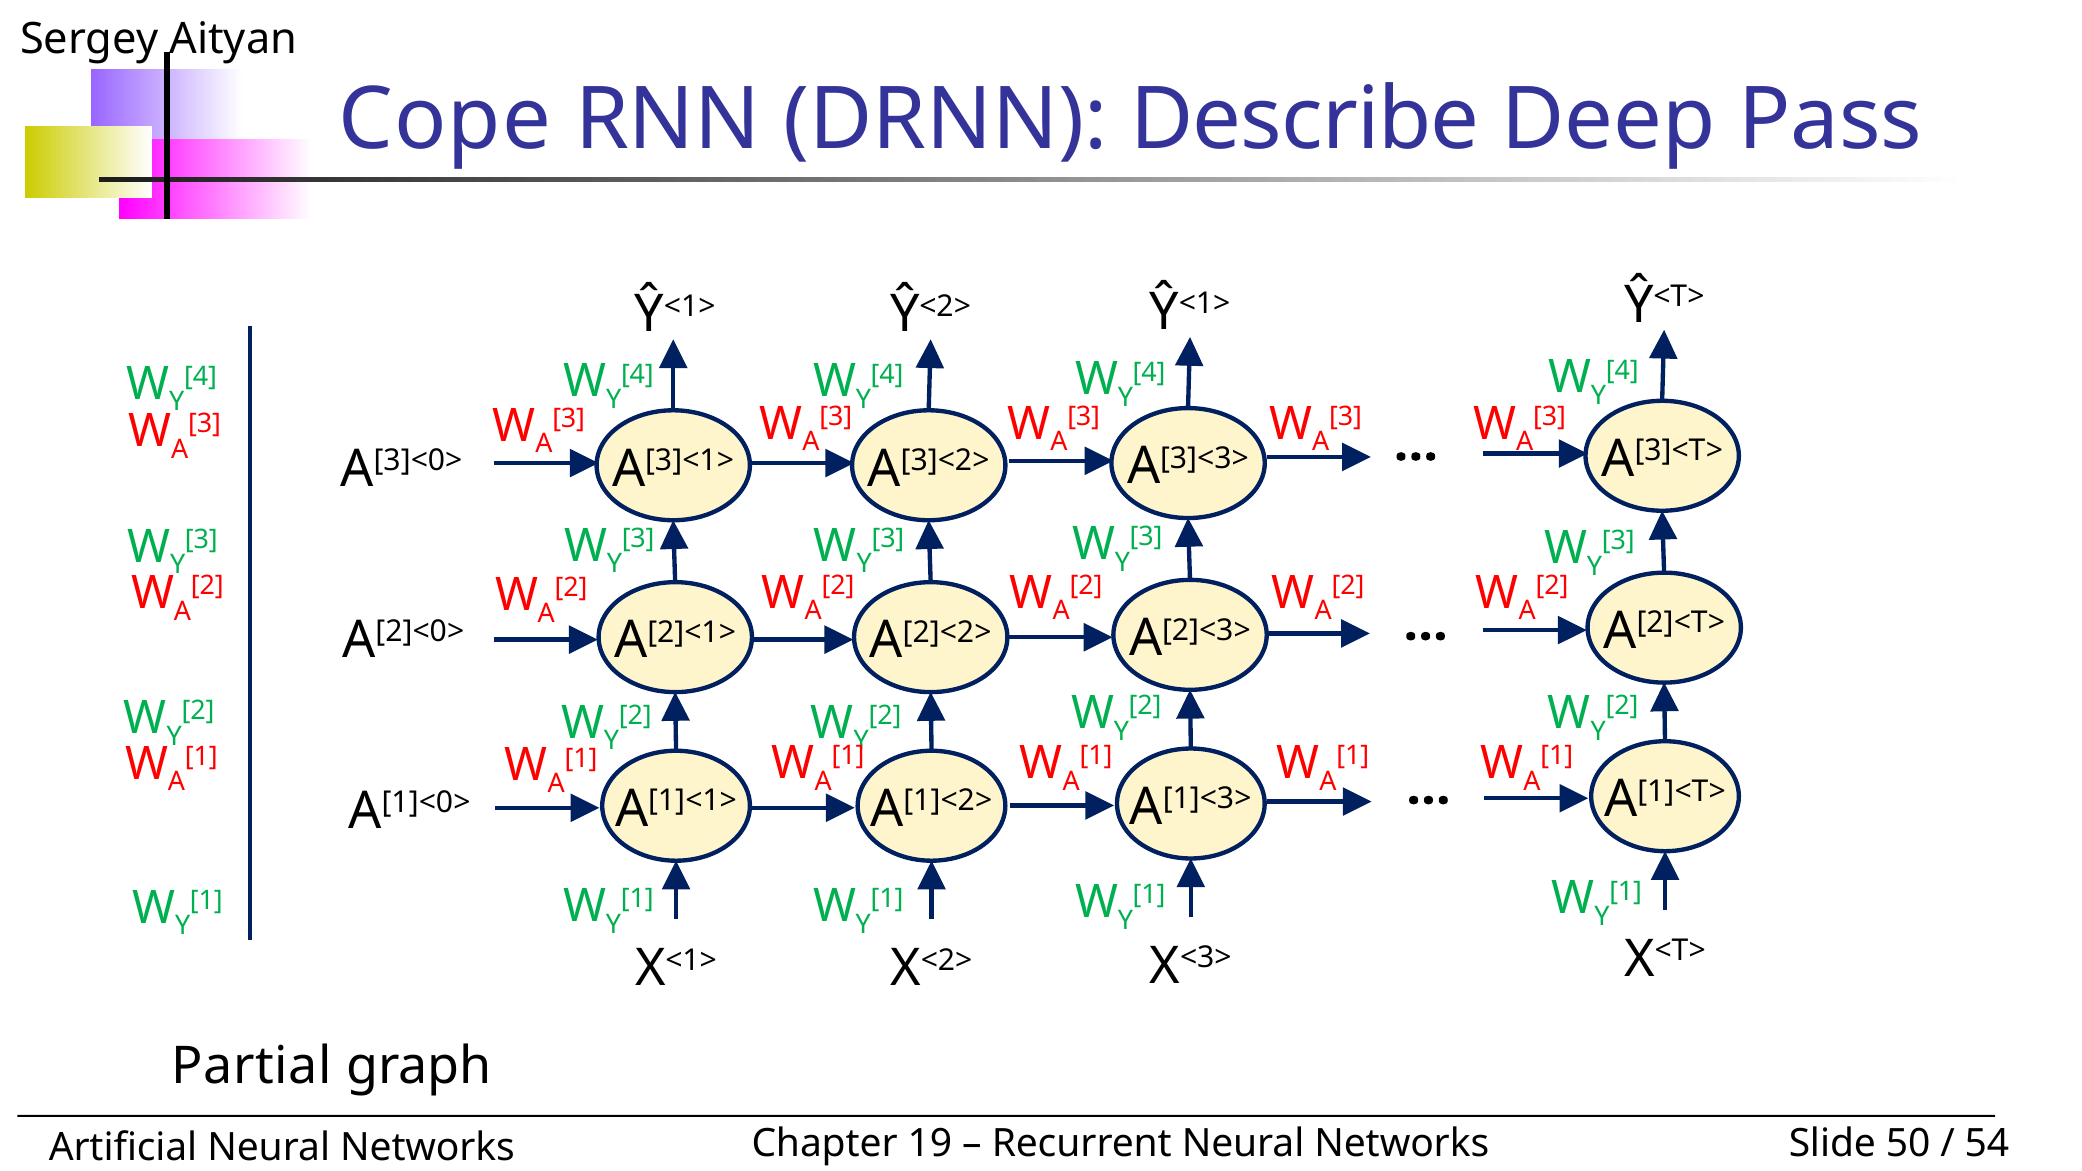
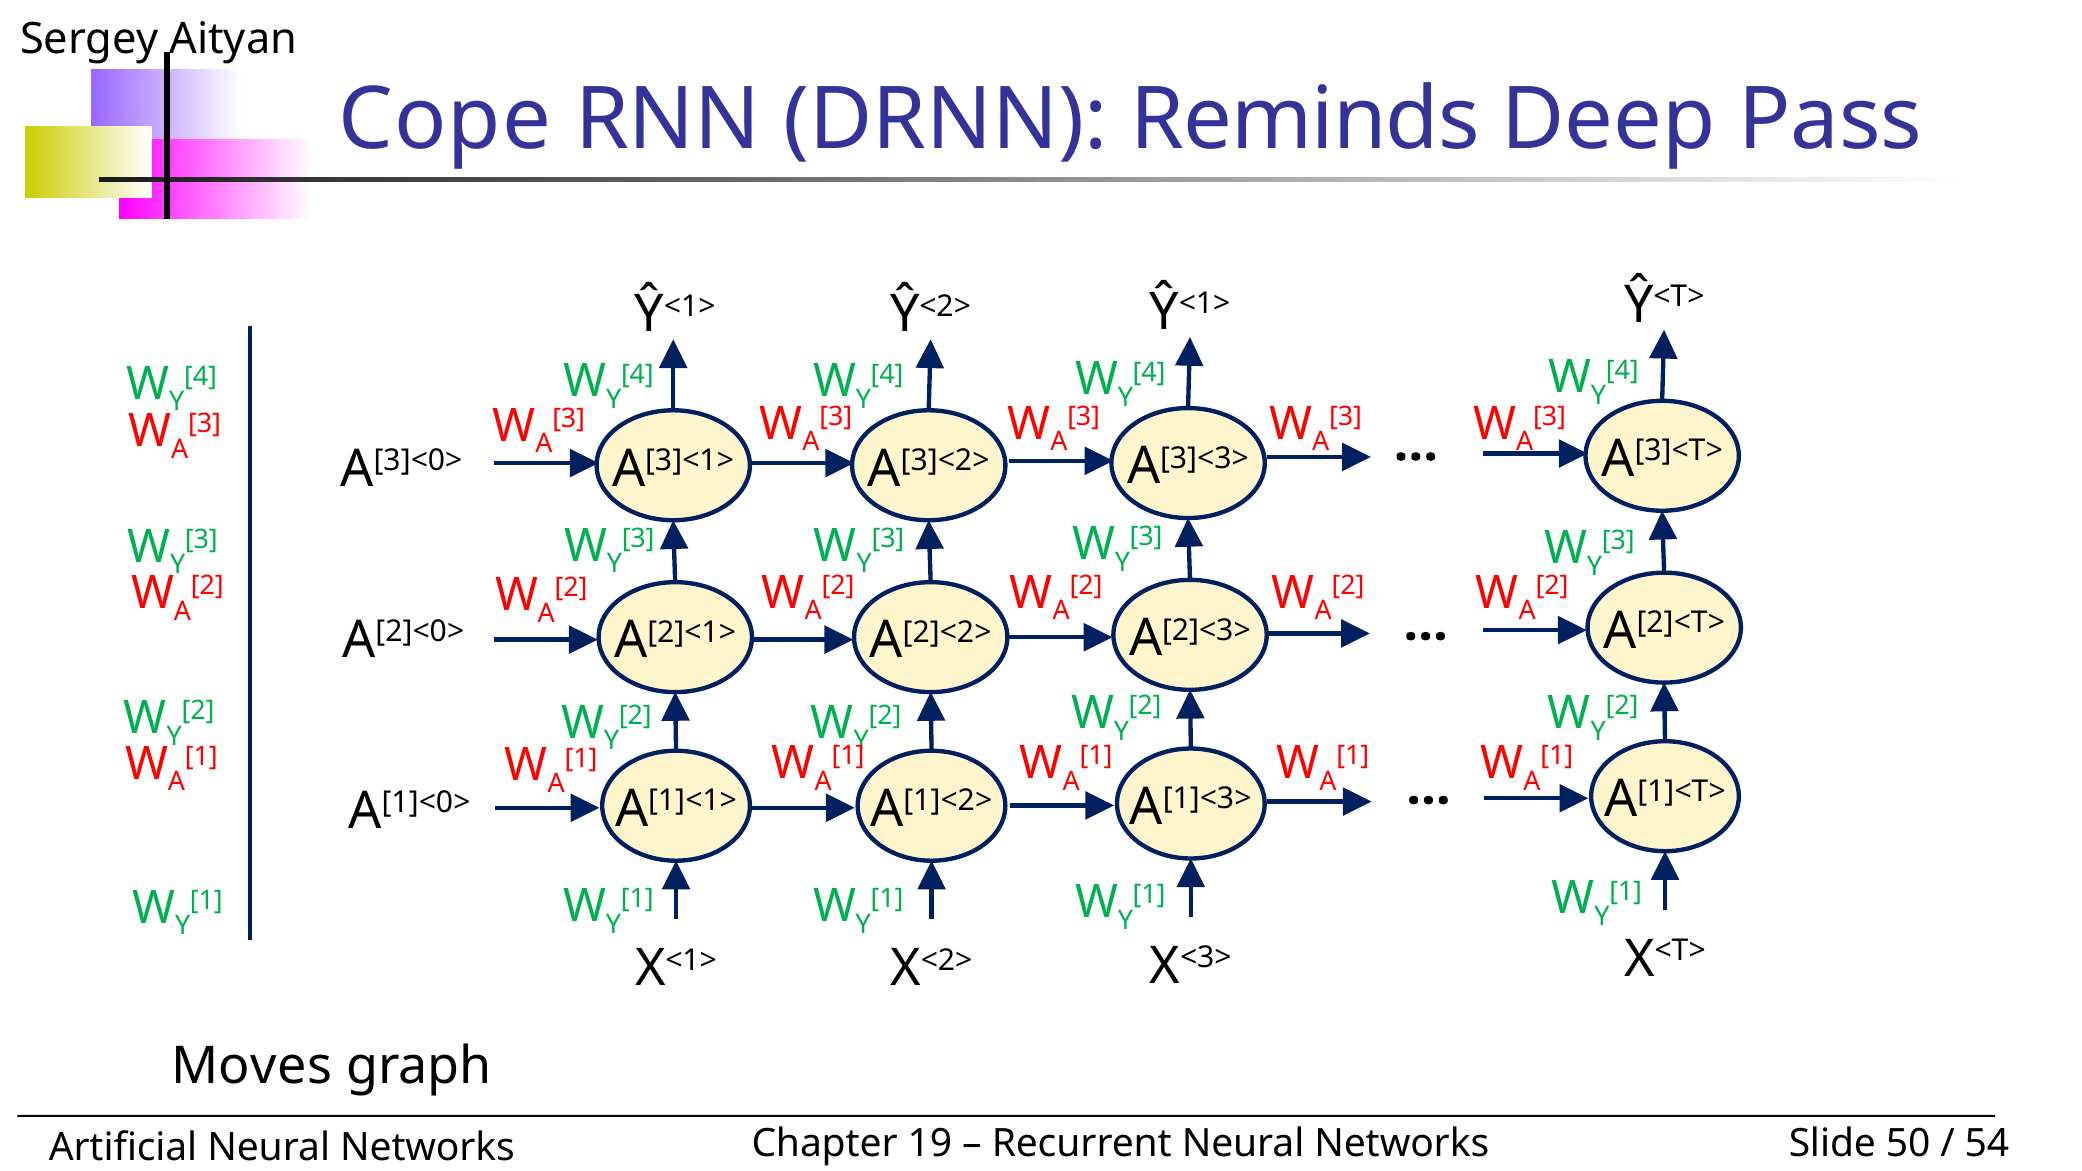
Describe: Describe -> Reminds (1305, 120)
Partial: Partial -> Moves (252, 1067)
